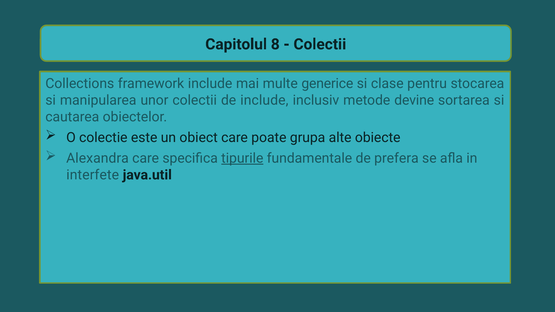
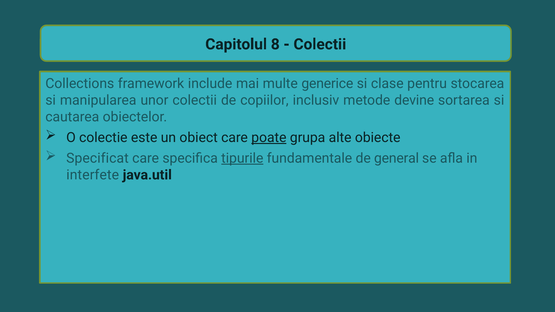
de include: include -> copiilor (264, 100)
poate underline: none -> present (269, 138)
Alexandra: Alexandra -> Specificat (97, 158)
prefera: prefera -> general (397, 158)
